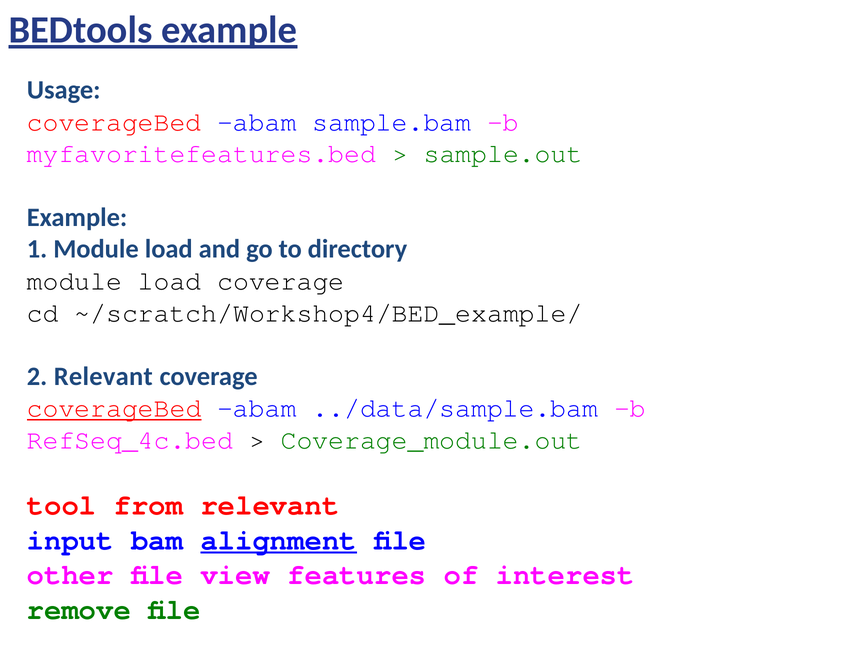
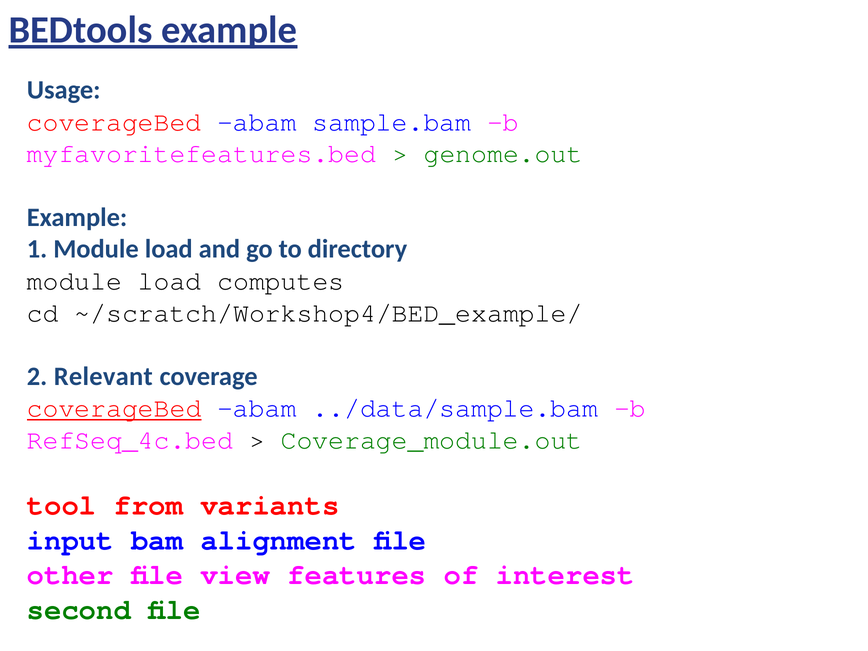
sample.out: sample.out -> genome.out (503, 154)
load coverage: coverage -> computes (281, 281)
from relevant: relevant -> variants (270, 505)
alignment underline: present -> none (279, 540)
remove: remove -> second (79, 609)
